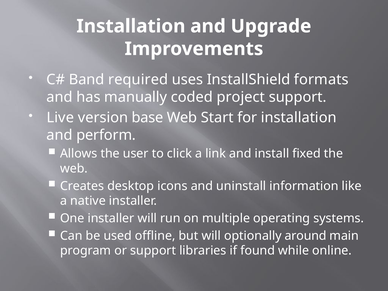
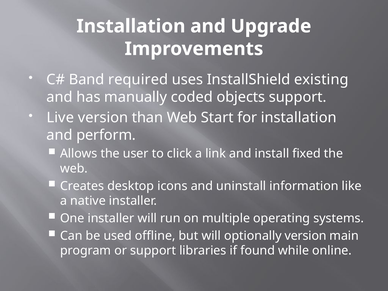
formats: formats -> existing (321, 80)
project: project -> objects (241, 97)
base: base -> than (147, 118)
optionally around: around -> version (306, 236)
